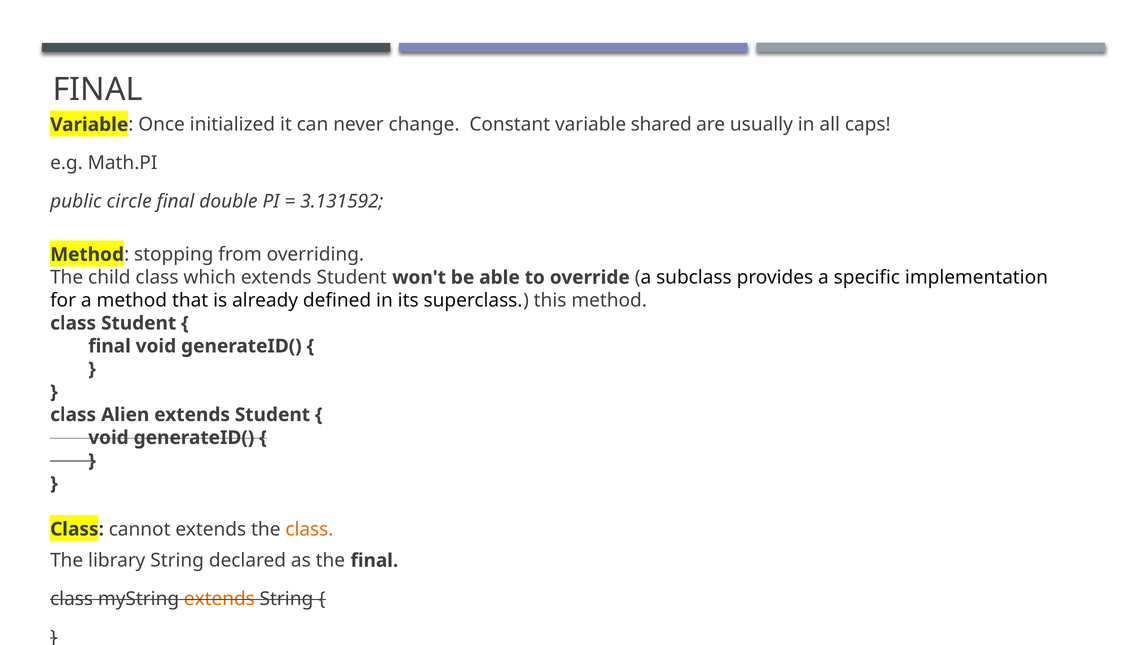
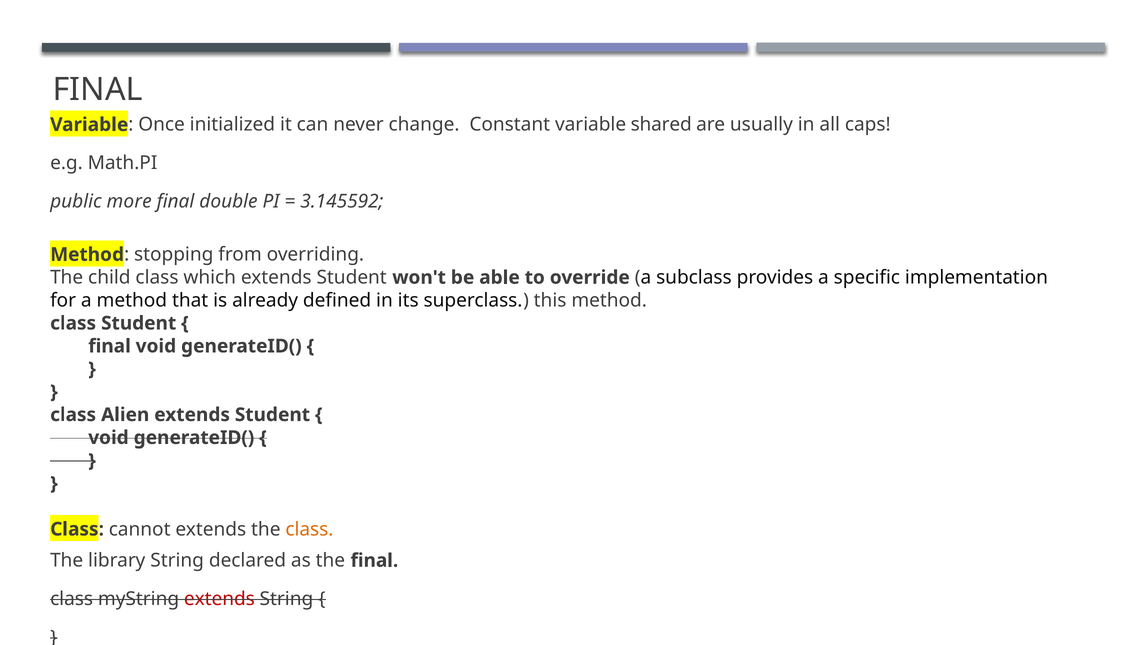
circle: circle -> more (129, 202)
3.131592: 3.131592 -> 3.145592 (342, 202)
extends colour: orange -> red (219, 599)
